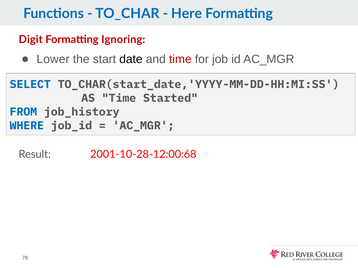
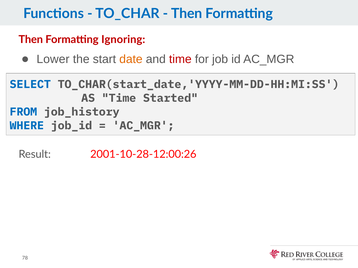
Here: Here -> Then (187, 14)
Digit: Digit -> Then (31, 40)
date colour: black -> orange (131, 59)
2001-10-28-12:00:68: 2001-10-28-12:00:68 -> 2001-10-28-12:00:26 (143, 155)
